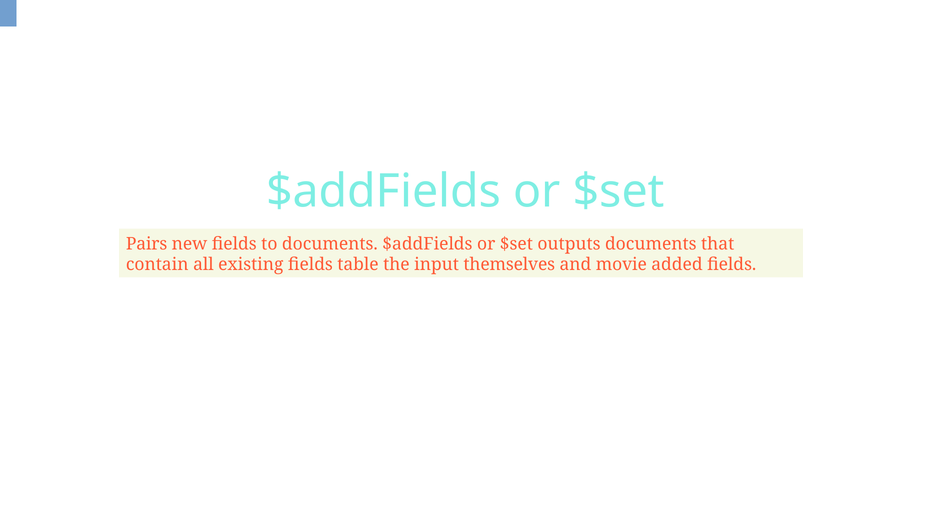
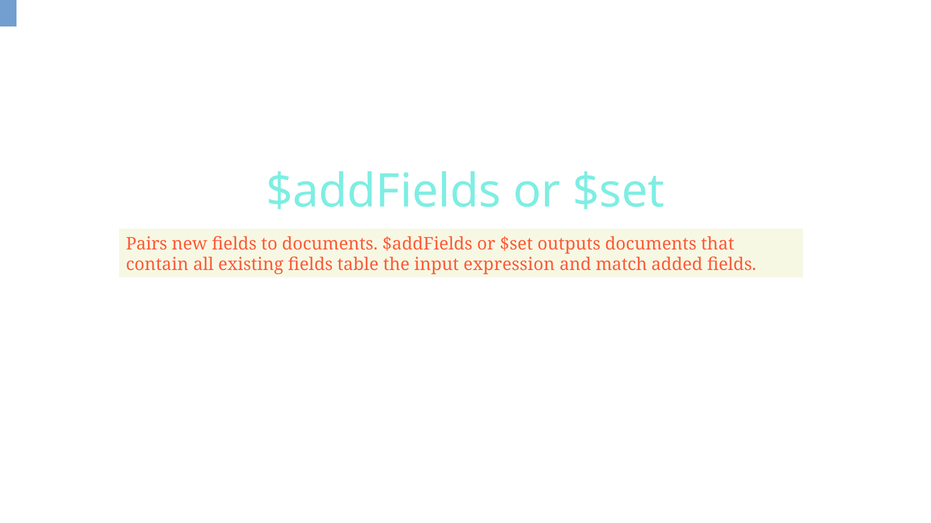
themselves: themselves -> expression (509, 265)
movie: movie -> match (621, 265)
